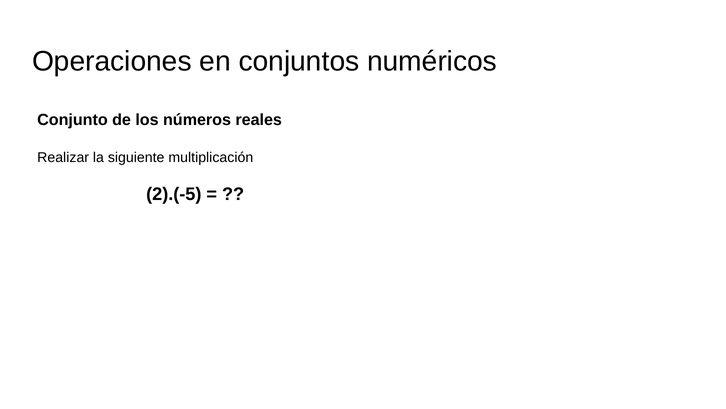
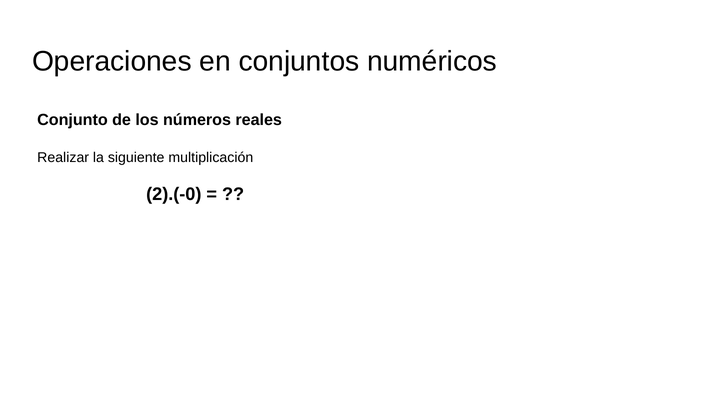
2).(-5: 2).(-5 -> 2).(-0 (174, 194)
